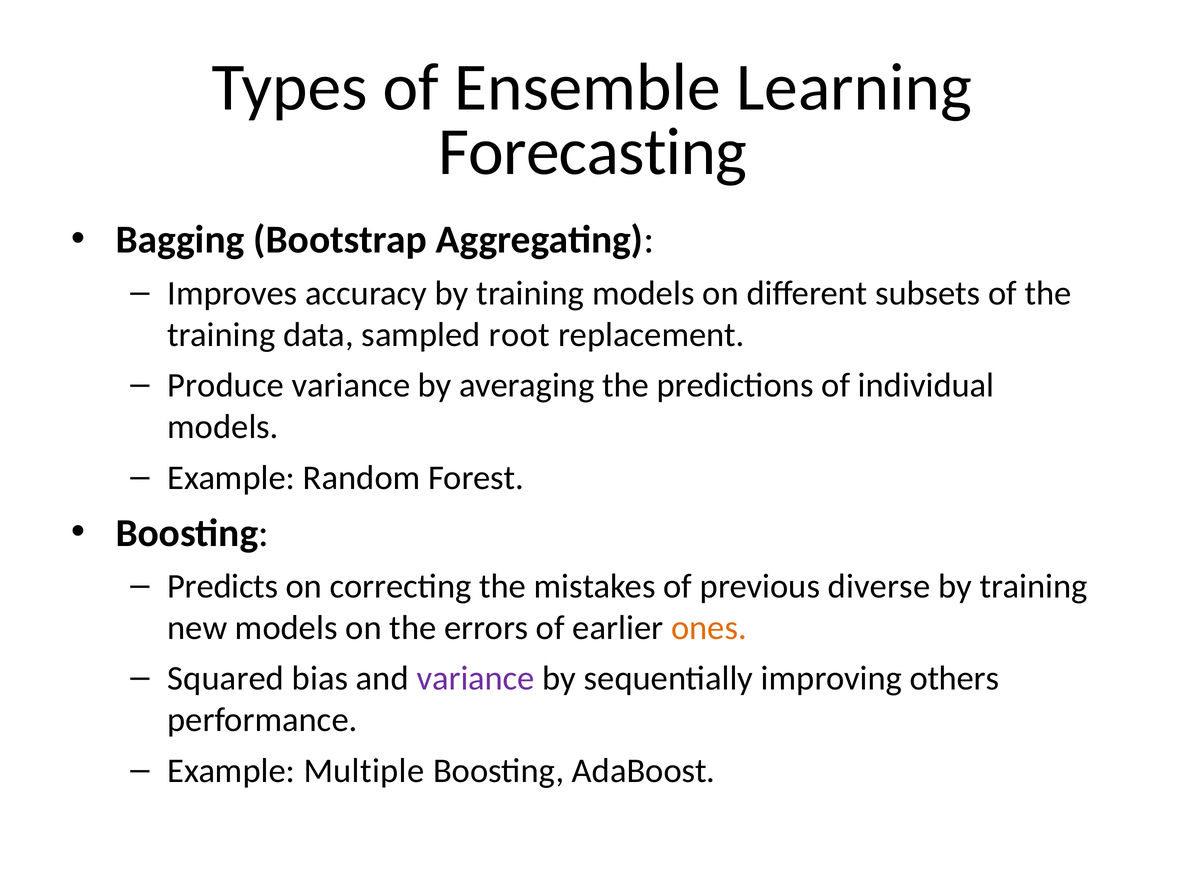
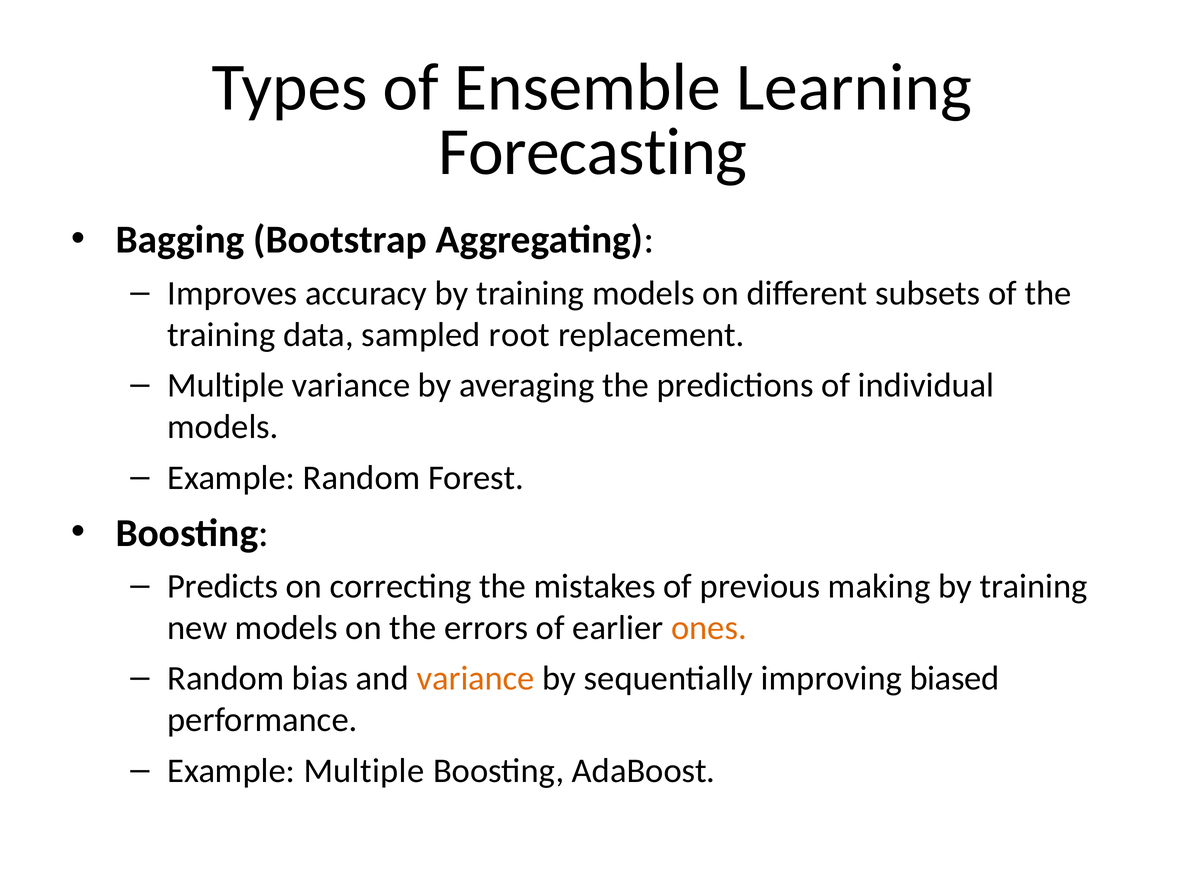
Produce: Produce -> Multiple (226, 385)
diverse: diverse -> making (879, 586)
Squared: Squared -> Random (226, 678)
variance colour: purple -> orange (476, 678)
others: others -> biased (954, 678)
